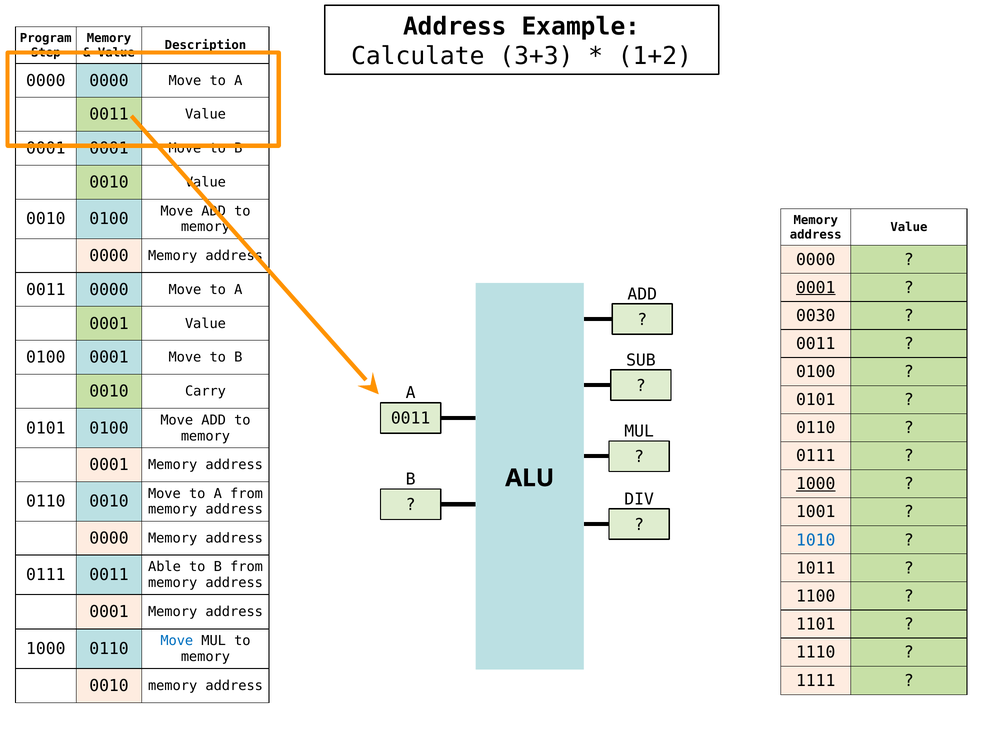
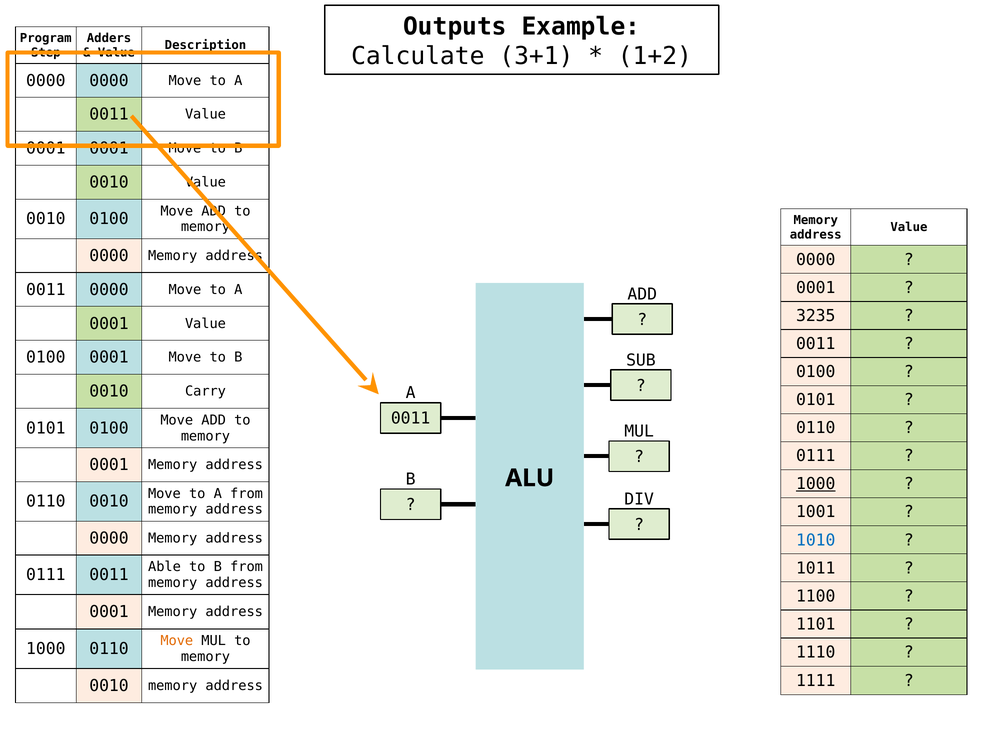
Address: Address -> Outputs (455, 27)
Memory: Memory -> Adders (109, 38)
3+3: 3+3 -> 3+1 (536, 56)
0001 underline: present -> none (816, 288)
0030: 0030 -> 3235 (816, 316)
Move colour: blue -> orange (177, 641)
